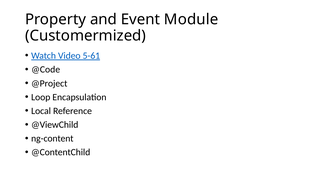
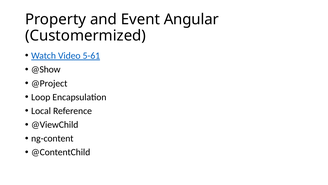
Module: Module -> Angular (191, 19)
@Code: @Code -> @Show (46, 69)
